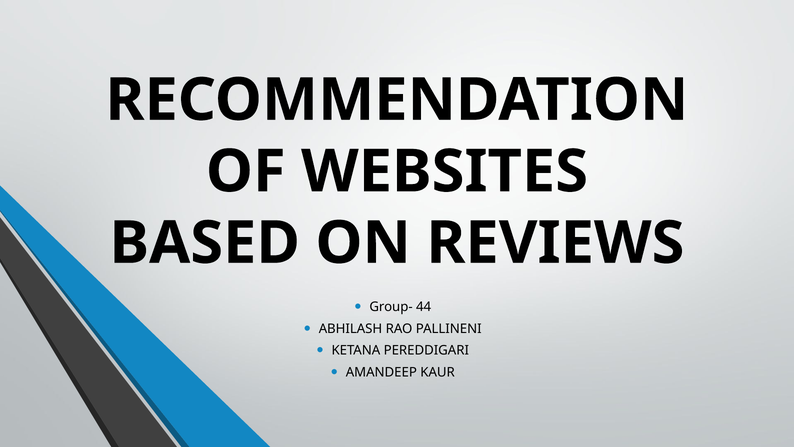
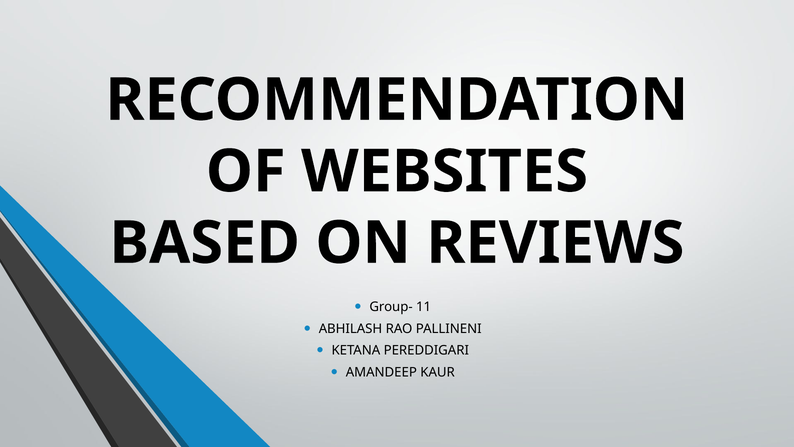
44: 44 -> 11 (424, 306)
